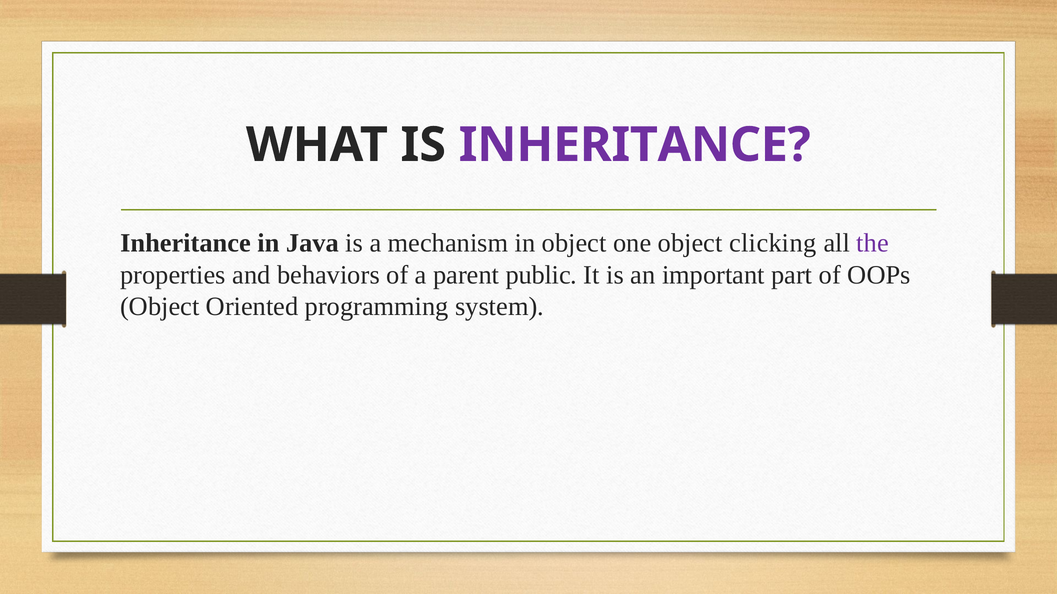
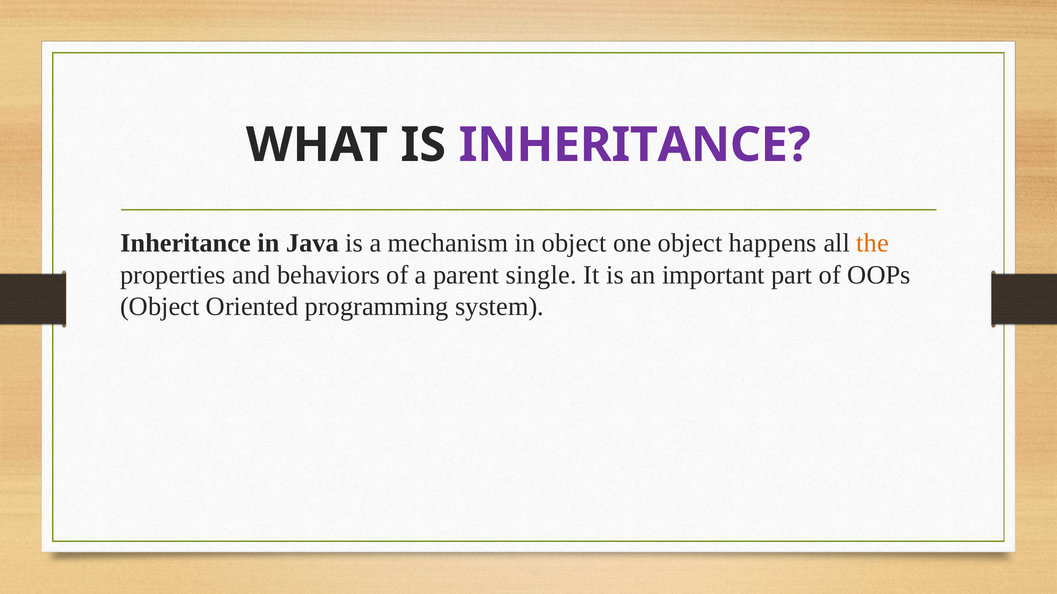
clicking: clicking -> happens (773, 243)
the colour: purple -> orange (873, 243)
public: public -> single (541, 275)
